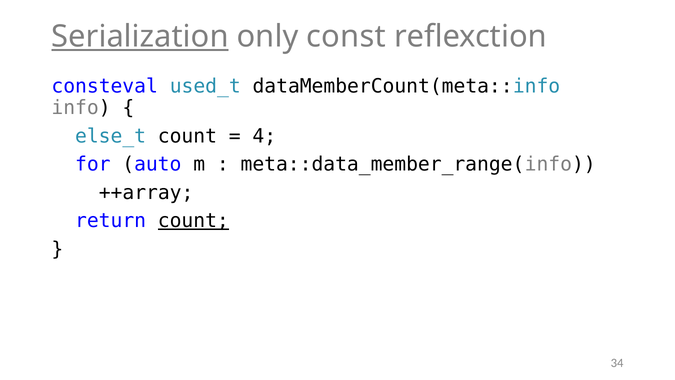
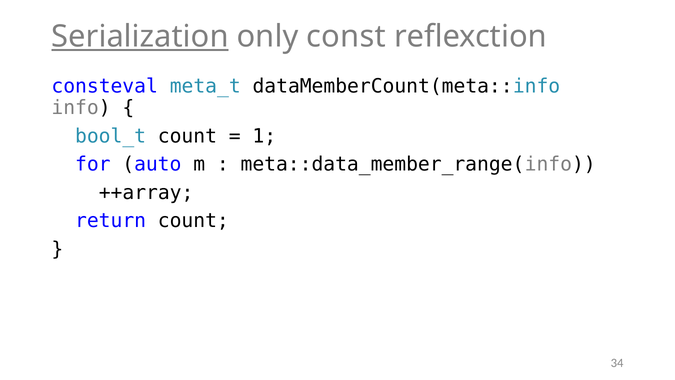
used_t: used_t -> meta_t (205, 86)
else_t: else_t -> bool_t (111, 136)
4: 4 -> 1 (264, 136)
count underline: present -> none (193, 221)
